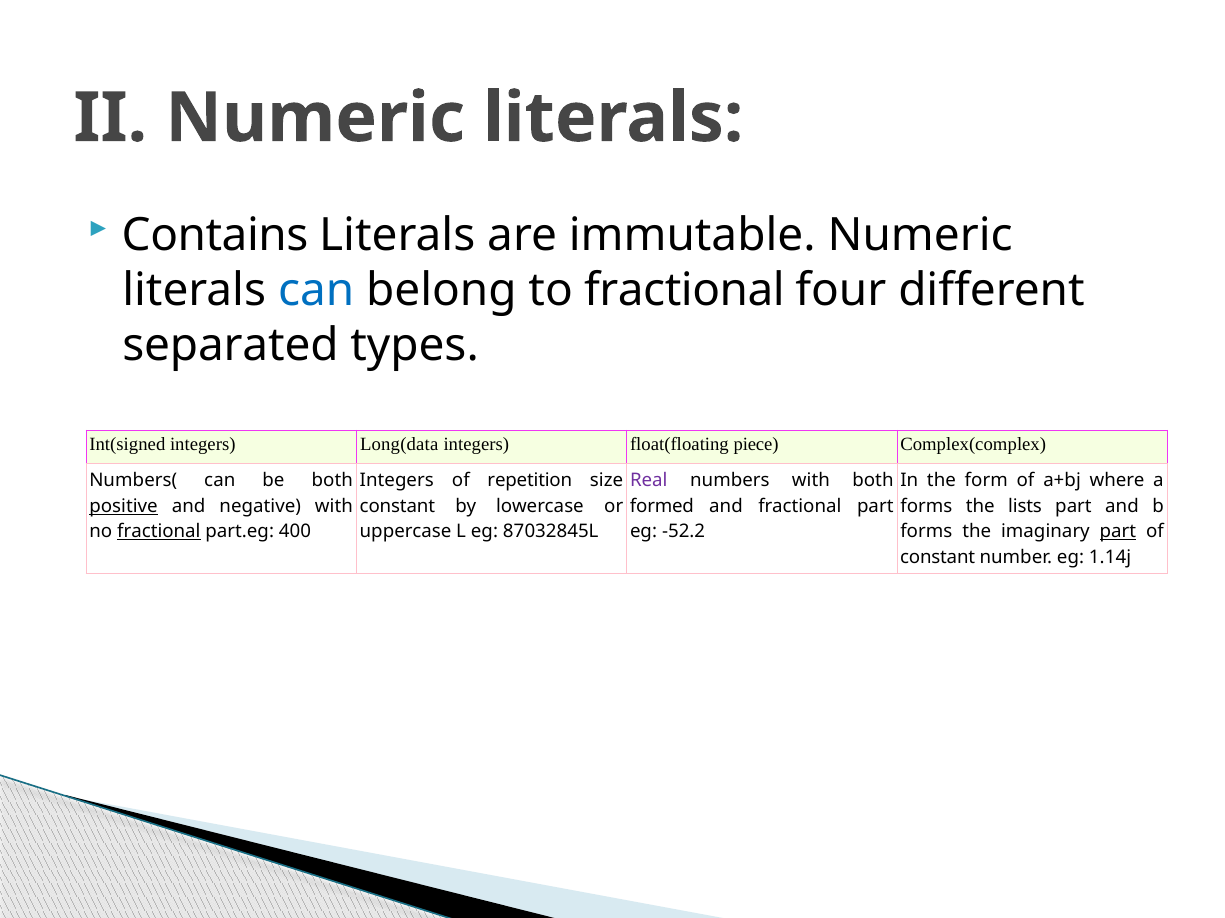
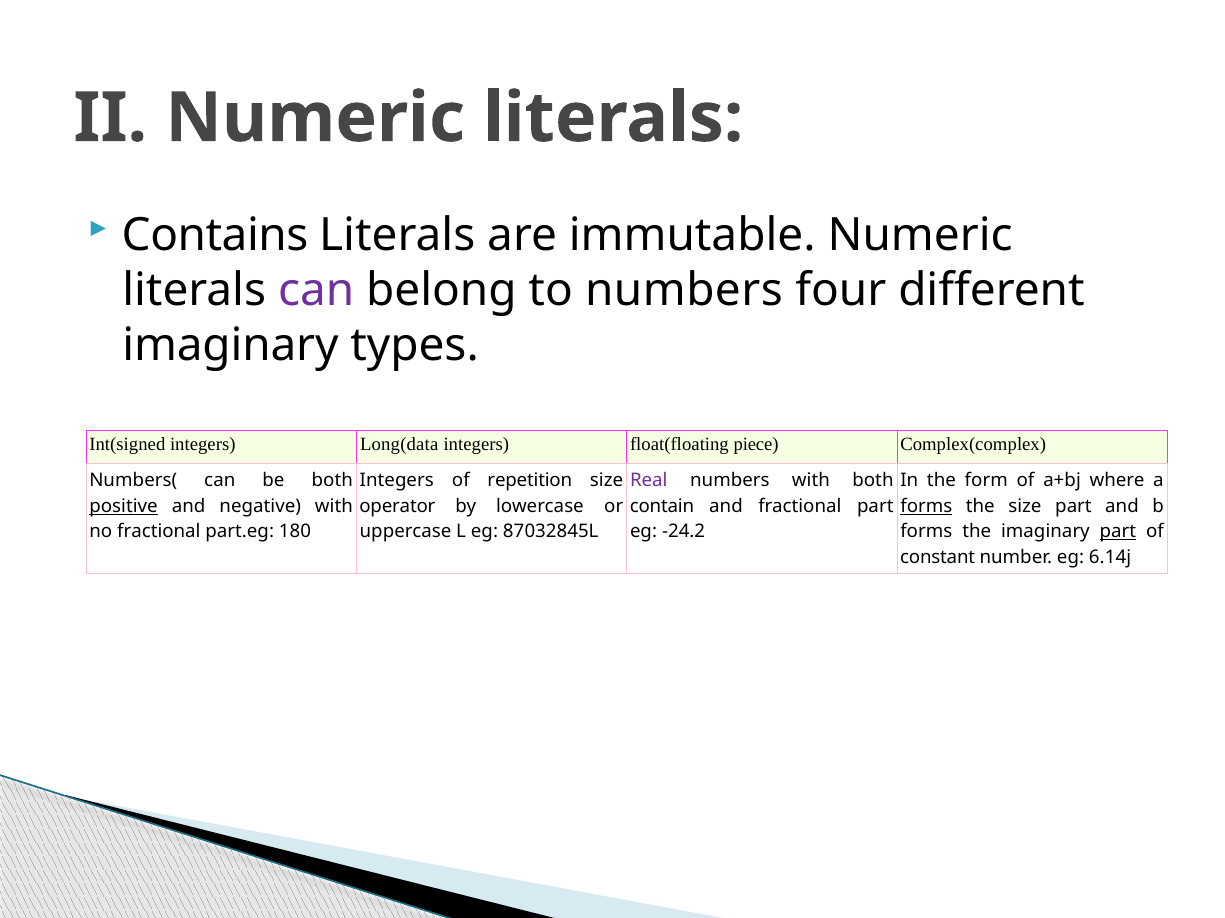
can colour: blue -> purple (316, 290)
to fractional: fractional -> numbers (684, 290)
separated: separated -> imaginary (230, 346)
constant: constant -> operator (397, 507)
formed: formed -> contain (662, 507)
forms underline: none -> present (926, 507)
the lists: lists -> size (1025, 507)
fractional underline: present -> none (159, 532)
400: 400 -> 180 (295, 532)
-52.2: -52.2 -> -24.2 (684, 532)
1.14j: 1.14j -> 6.14j (1110, 558)
